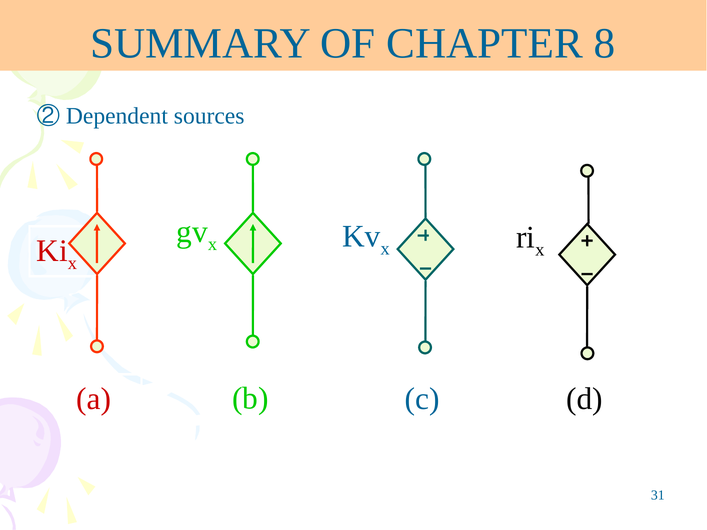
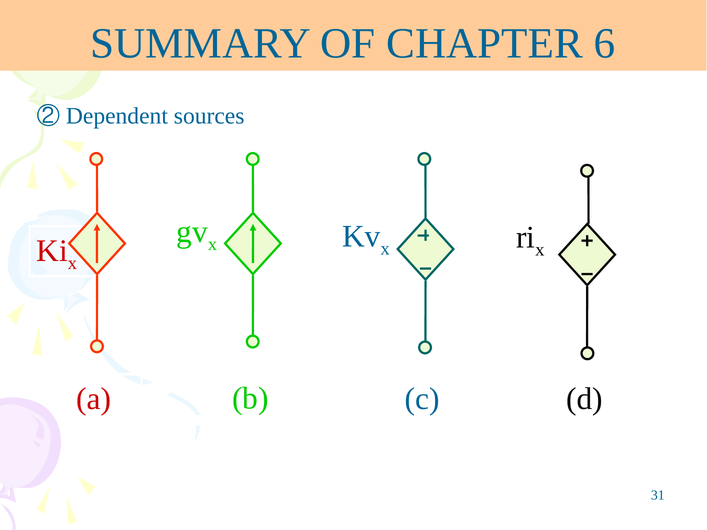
8: 8 -> 6 (605, 44)
